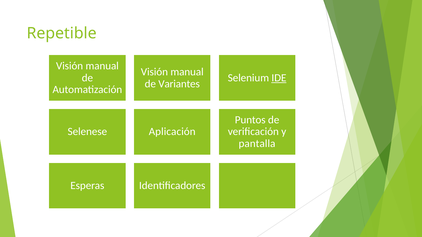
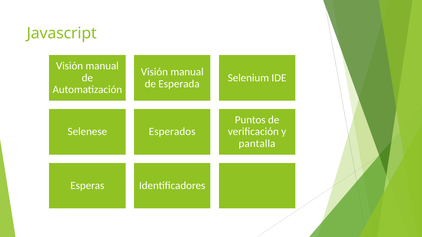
Repetible: Repetible -> Javascript (62, 33)
IDE underline: present -> none (279, 78)
Variantes: Variantes -> Esperada (179, 84)
Aplicación: Aplicación -> Esperados (172, 132)
